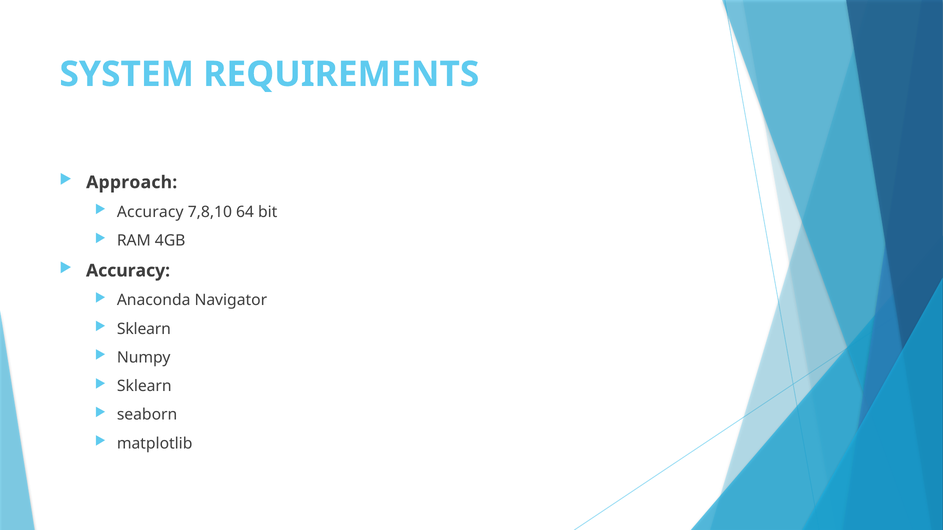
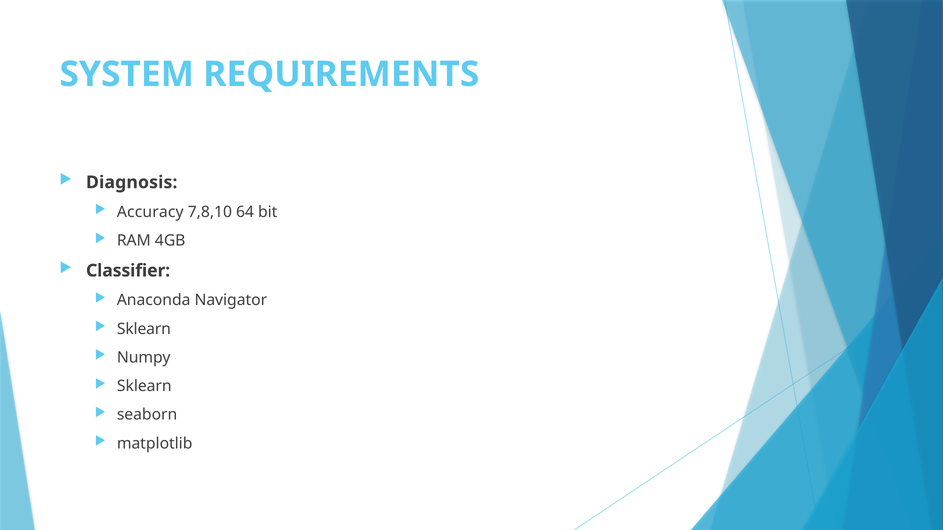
Approach: Approach -> Diagnosis (132, 183)
Accuracy: Accuracy -> Classifier (128, 271)
